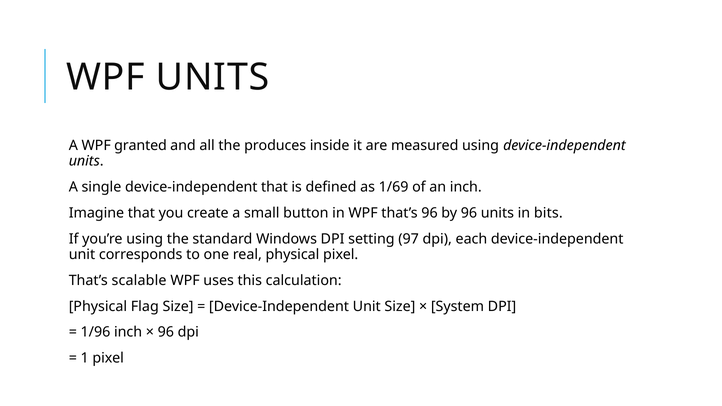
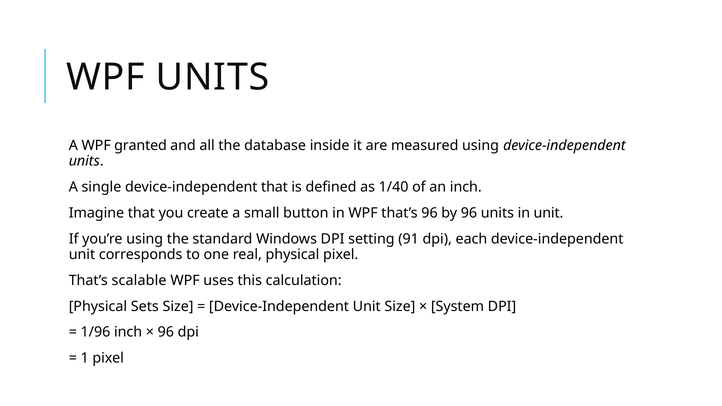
produces: produces -> database (275, 146)
1/69: 1/69 -> 1/40 (394, 187)
in bits: bits -> unit (548, 213)
97: 97 -> 91 (409, 239)
Flag: Flag -> Sets (145, 306)
